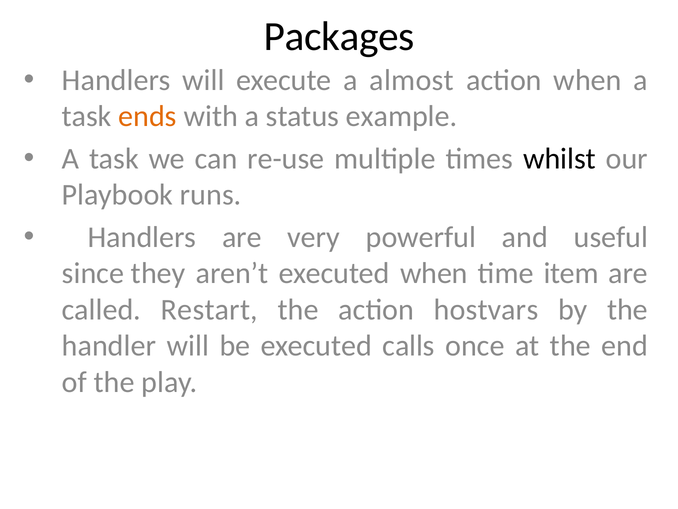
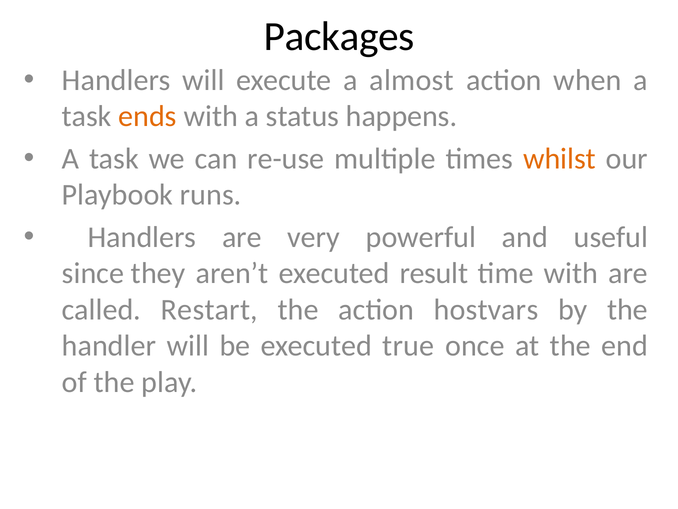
example: example -> happens (402, 116)
whilst colour: black -> orange (559, 159)
executed when: when -> result (434, 273)
time item: item -> with (571, 273)
calls: calls -> true (408, 346)
